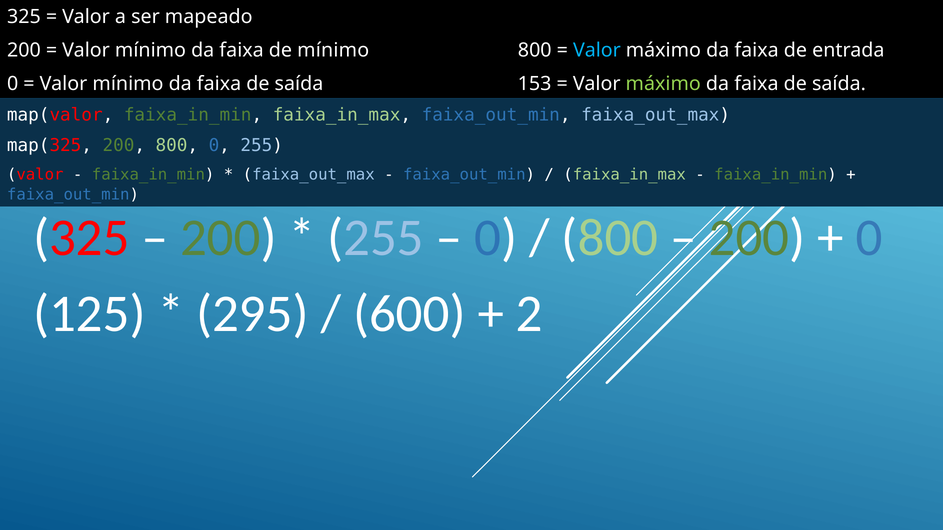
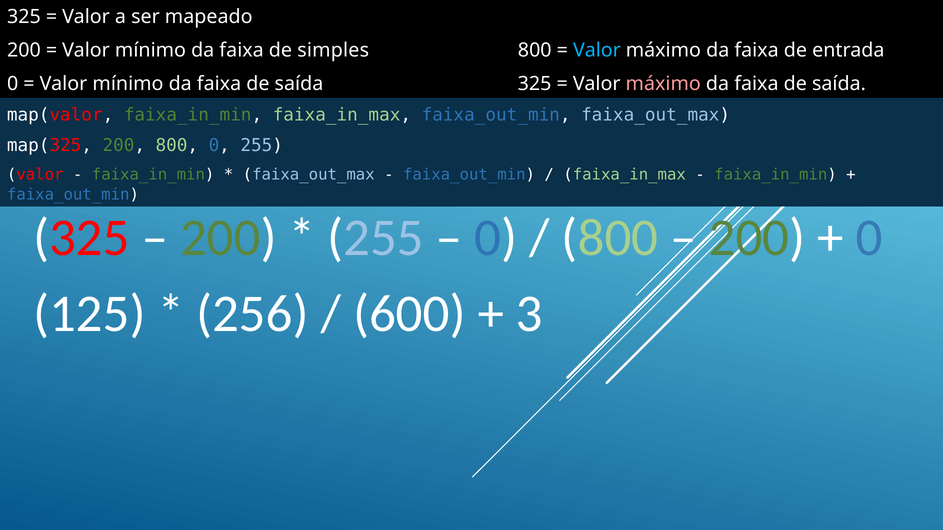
de mínimo: mínimo -> simples (333, 50)
saída 153: 153 -> 325 (535, 84)
máximo colour: light green -> pink (663, 84)
295: 295 -> 256 (252, 314)
2: 2 -> 3 (529, 314)
